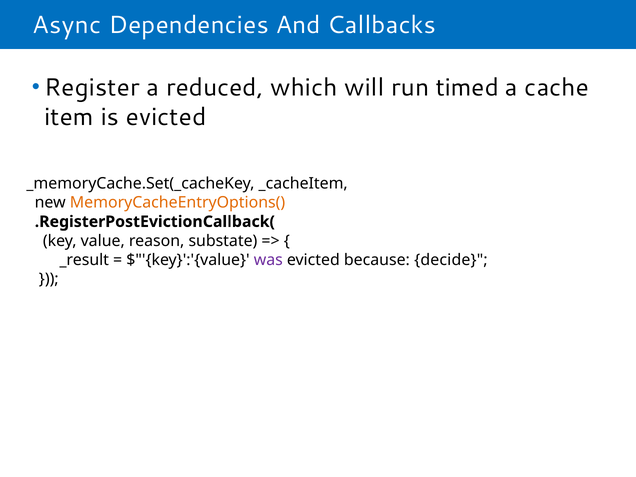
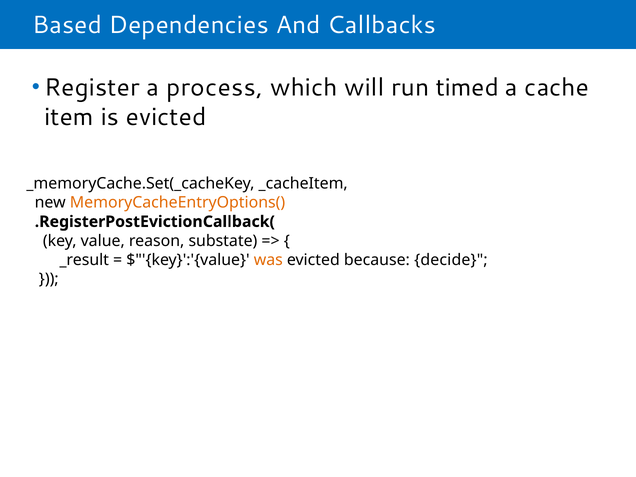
Async: Async -> Based (67, 25)
reduced: reduced -> process (215, 88)
was colour: purple -> orange (268, 260)
